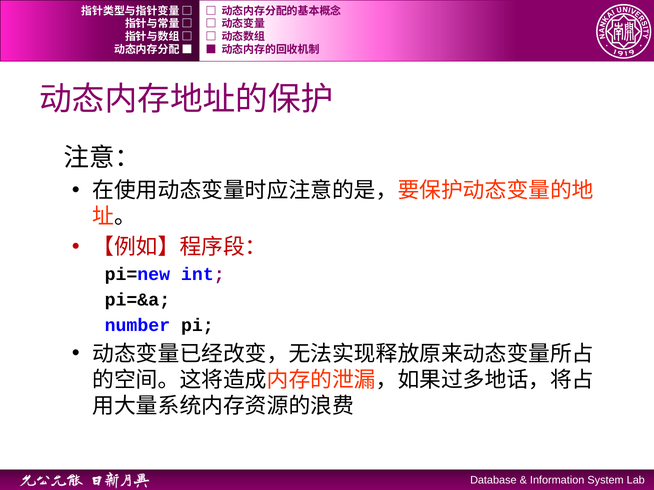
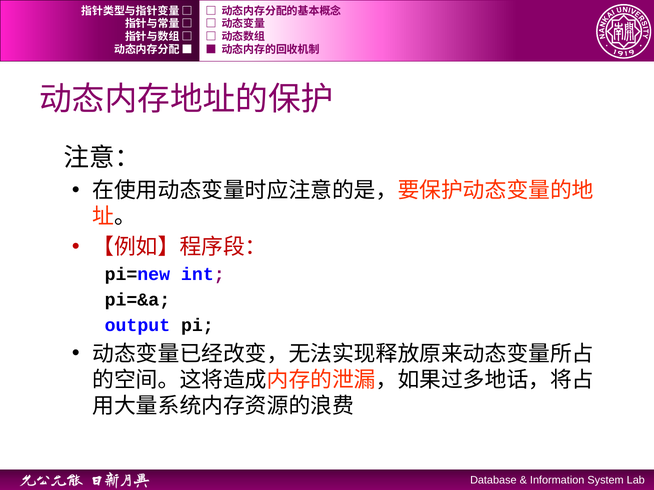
number: number -> output (137, 326)
